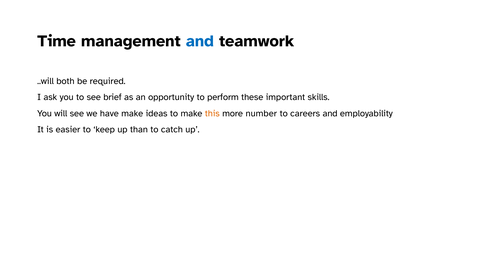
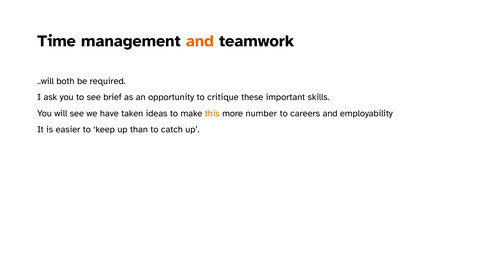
and colour: blue -> orange (200, 41)
perform: perform -> critique (223, 97)
have make: make -> taken (132, 113)
